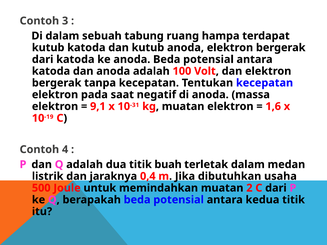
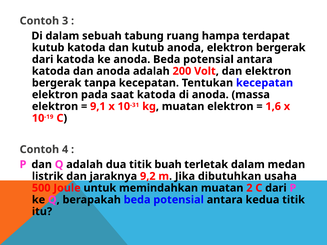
100: 100 -> 200 (182, 71)
saat negatif: negatif -> katoda (156, 95)
0,4: 0,4 -> 9,2 (148, 176)
